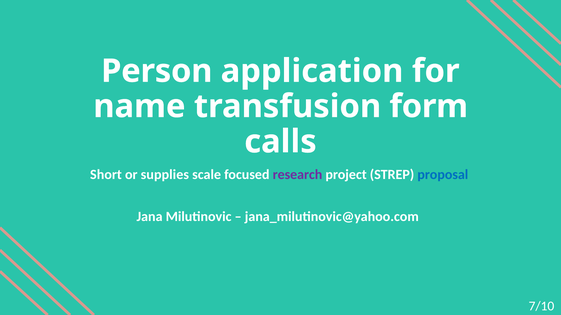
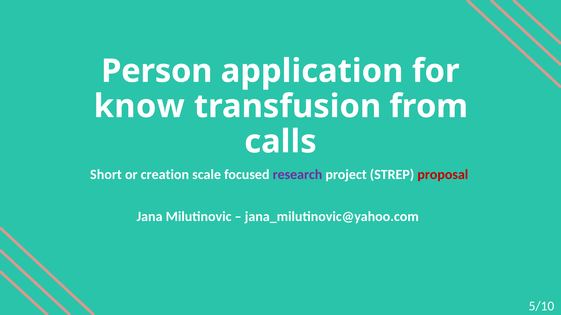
name: name -> know (139, 107)
form: form -> from (429, 107)
supplies: supplies -> creation (165, 175)
proposal colour: blue -> red (443, 175)
7/10: 7/10 -> 5/10 (541, 307)
